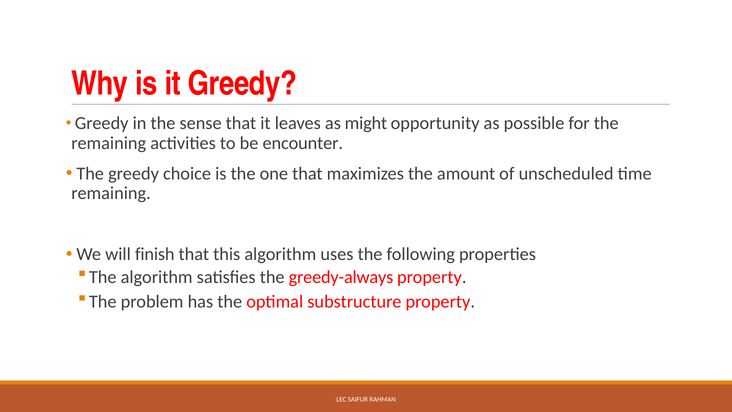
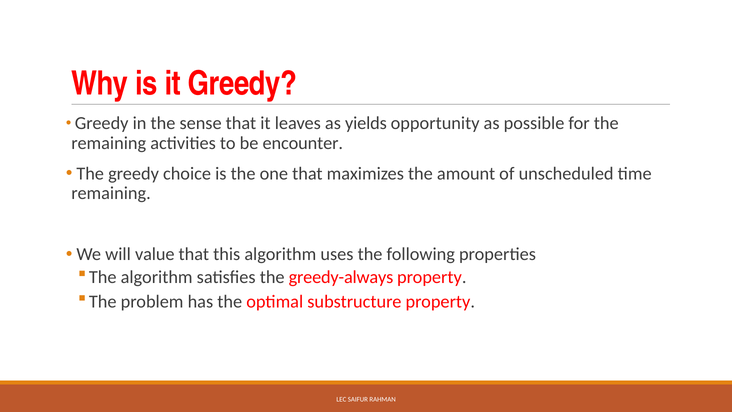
might: might -> yields (366, 123)
finish: finish -> value (155, 254)
